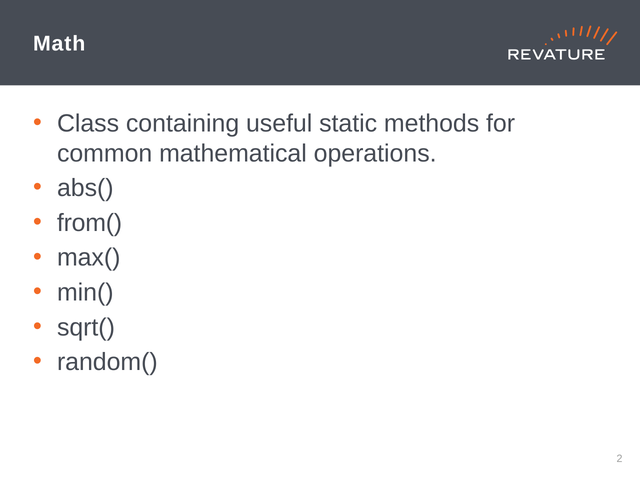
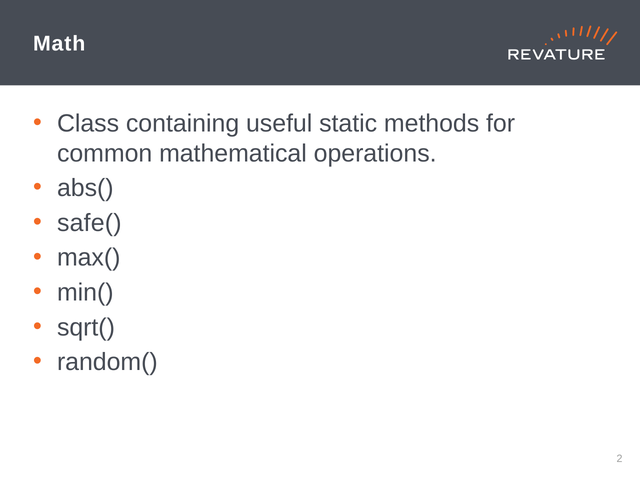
from(: from( -> safe( (89, 223)
